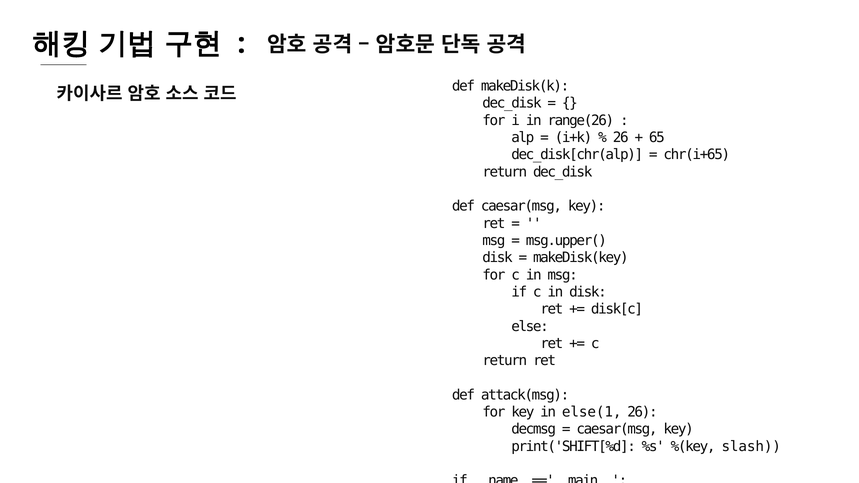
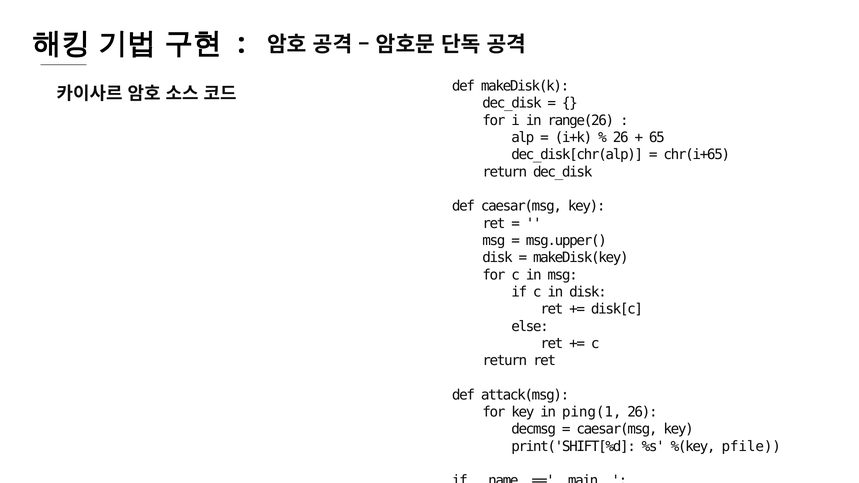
else(1: else(1 -> ping(1 (592, 412)
slash: slash -> pfile (751, 447)
